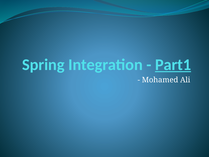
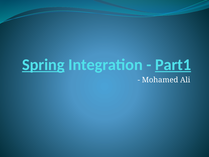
Spring underline: none -> present (43, 65)
